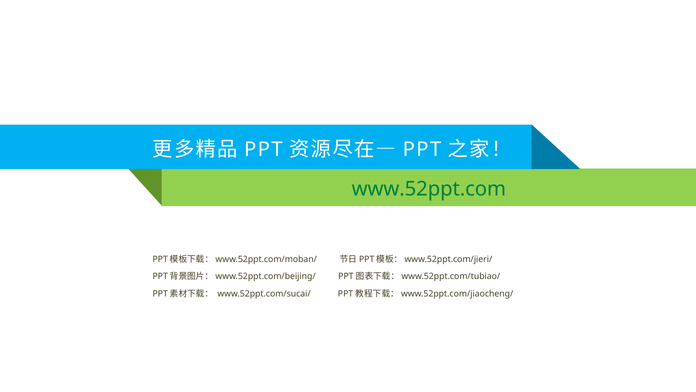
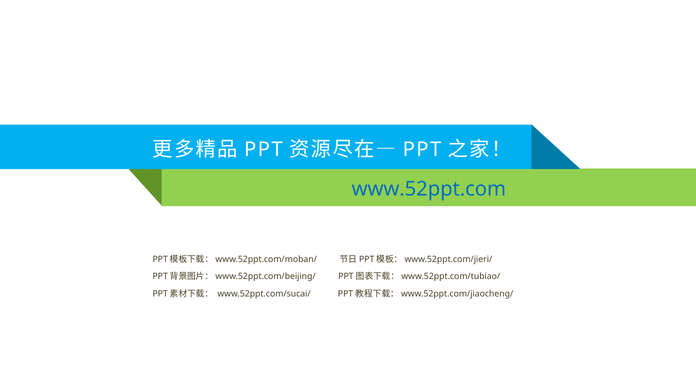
www.52ppt.com colour: green -> blue (429, 189)
